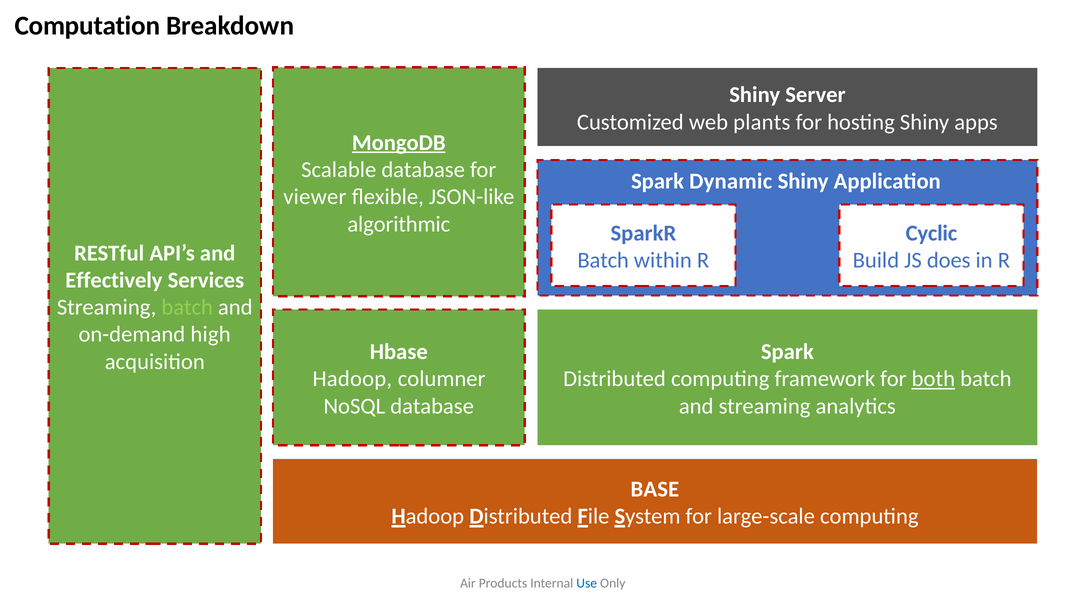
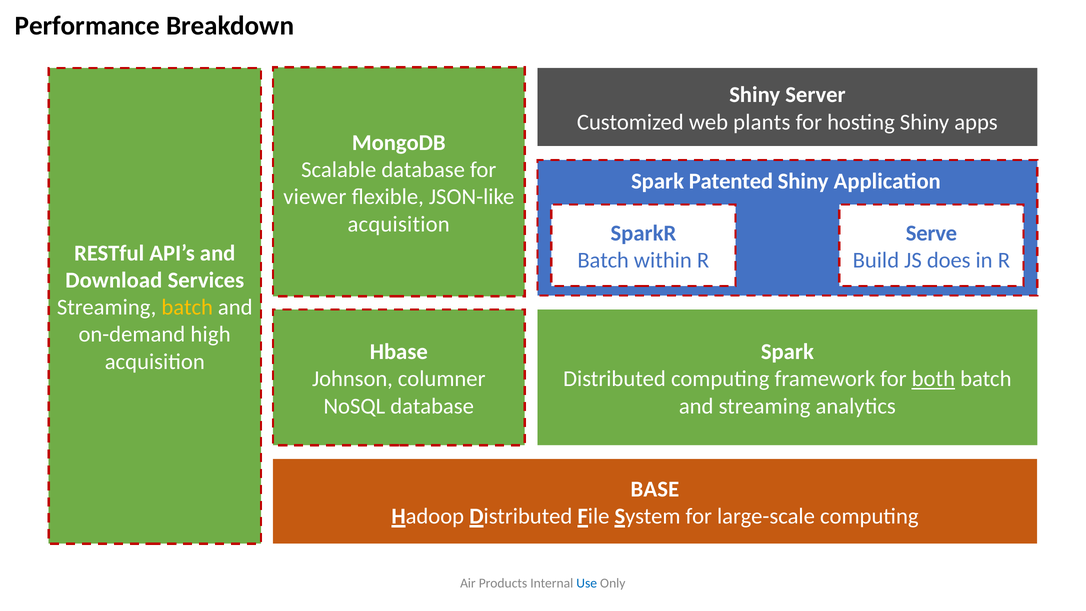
Computation: Computation -> Performance (87, 26)
MongoDB underline: present -> none (399, 143)
Dynamic: Dynamic -> Patented (731, 181)
algorithmic: algorithmic -> acquisition (399, 224)
Cyclic: Cyclic -> Serve (931, 233)
Effectively: Effectively -> Download (114, 280)
batch colour: light green -> yellow (187, 307)
Hadoop: Hadoop -> Johnson (352, 379)
